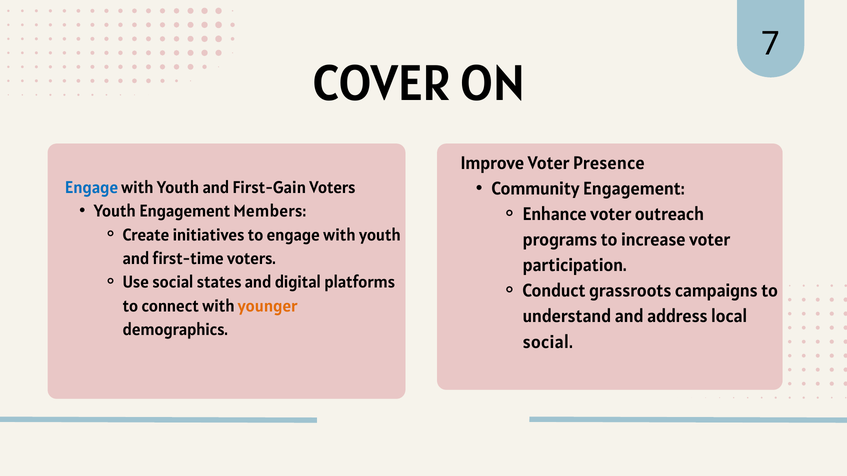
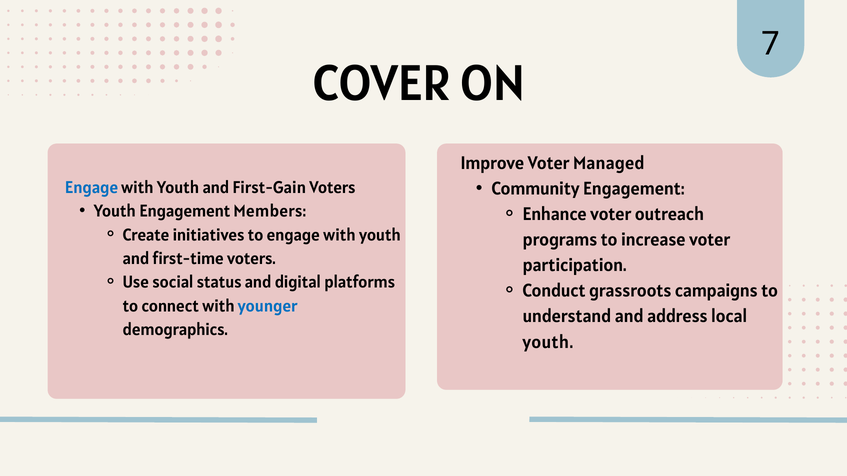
Presence: Presence -> Managed (609, 164)
states: states -> status (219, 283)
younger colour: orange -> blue (268, 306)
social: social -> youth (548, 342)
